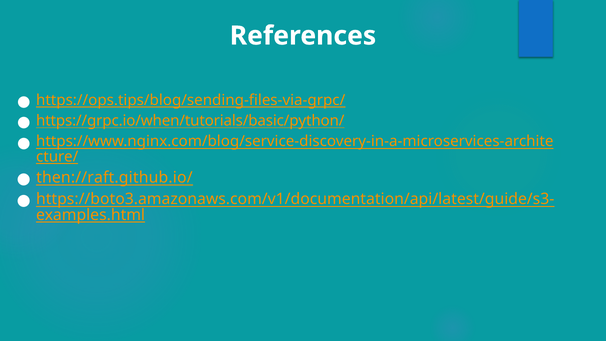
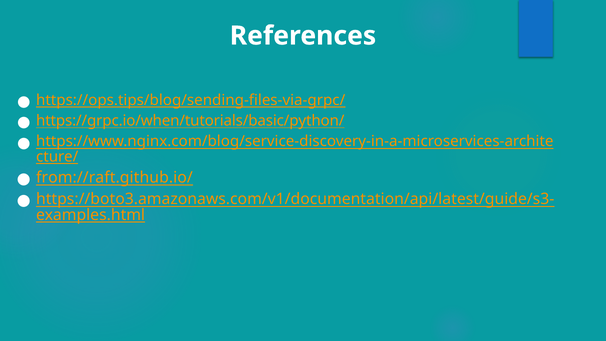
then://raft.github.io/: then://raft.github.io/ -> from://raft.github.io/ (114, 178)
